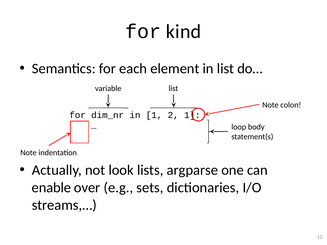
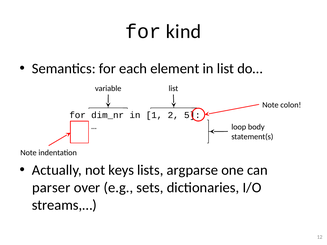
2 1: 1 -> 5 (192, 115)
look: look -> keys (121, 170)
enable: enable -> parser (51, 188)
